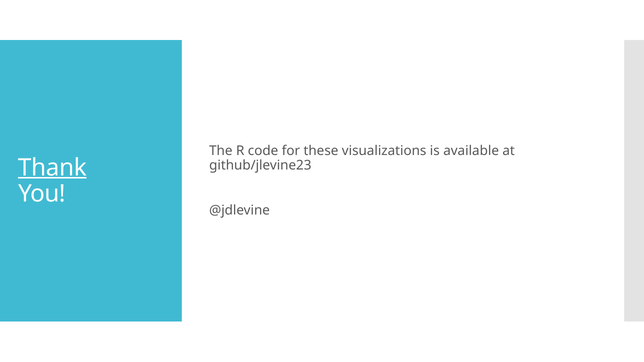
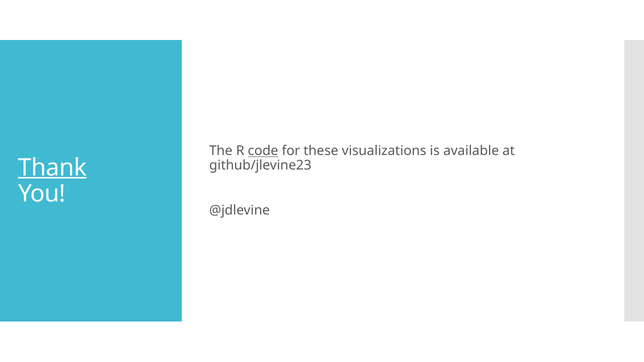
code underline: none -> present (263, 151)
